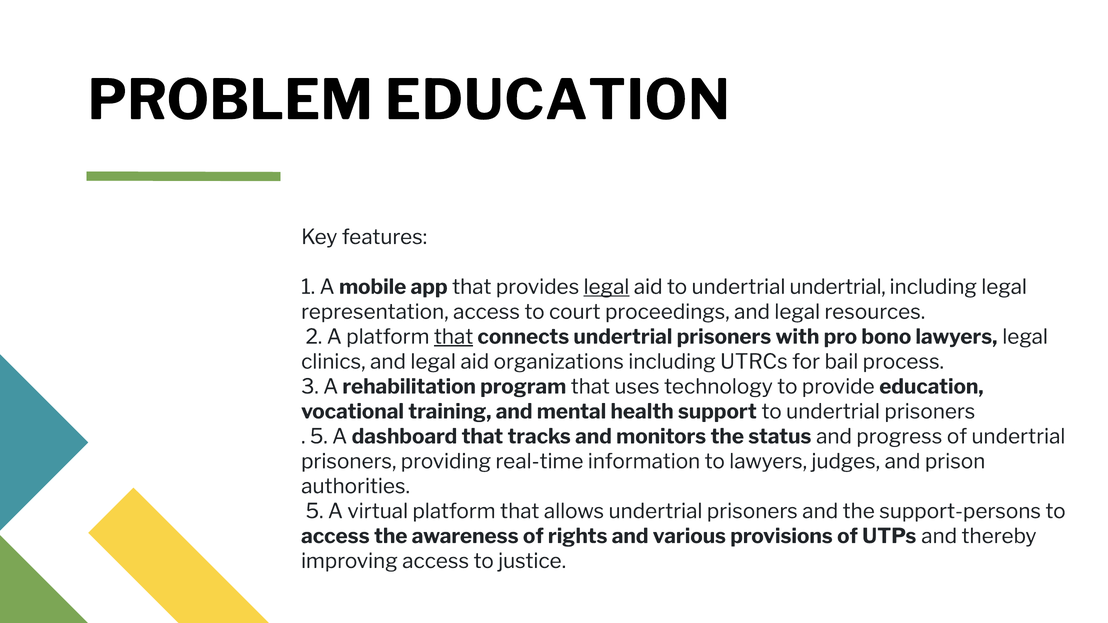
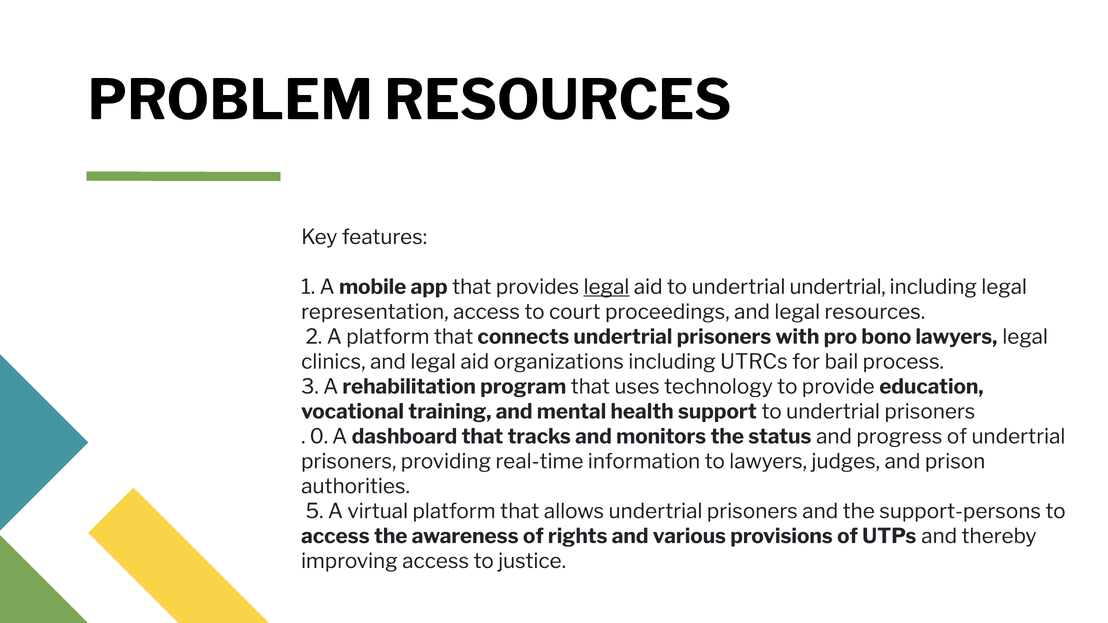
PROBLEM EDUCATION: EDUCATION -> RESOURCES (558, 101)
that underline: present -> none (454, 337)
5: 5 -> 0 (319, 437)
